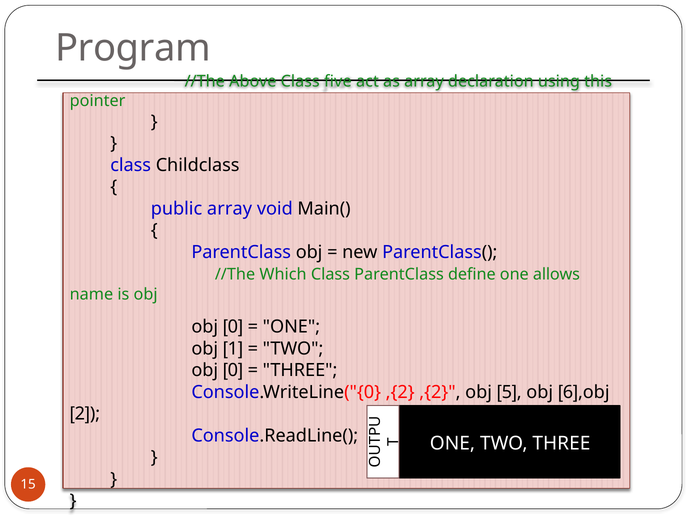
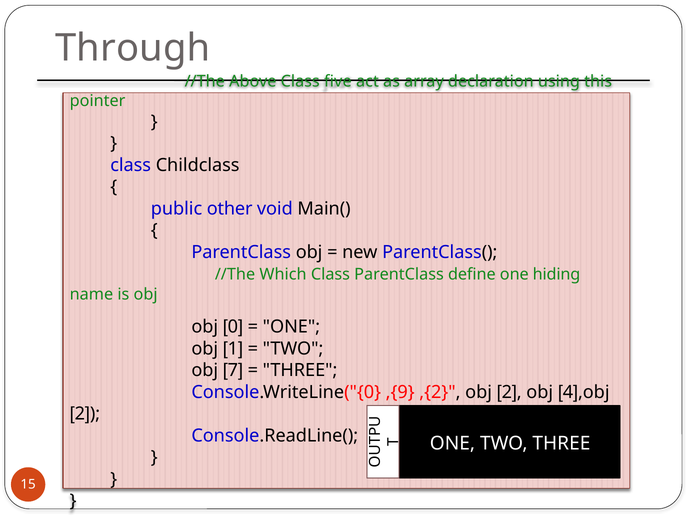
Program: Program -> Through (133, 48)
public array: array -> other (230, 208)
allows: allows -> hiding (556, 274)
0: 0 -> 7 (233, 370)
Console.WriteLine("{0 ,{2: ,{2 -> ,{9 (400, 392)
5: 5 -> 2 (507, 392)
6: 6 -> 4 (568, 392)
